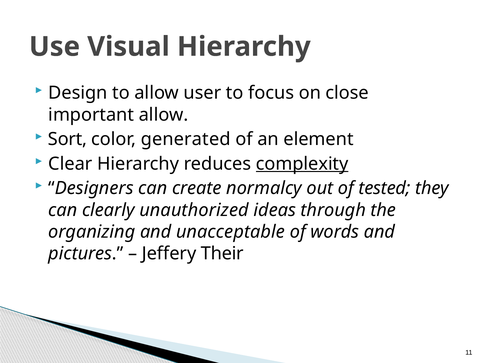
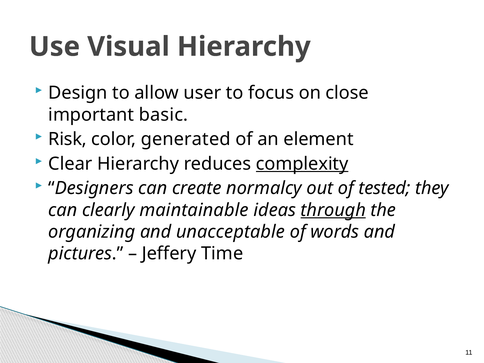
important allow: allow -> basic (164, 115)
Sort: Sort -> Risk (68, 139)
unauthorized: unauthorized -> maintainable (194, 210)
through underline: none -> present (333, 210)
Their: Their -> Time (222, 254)
